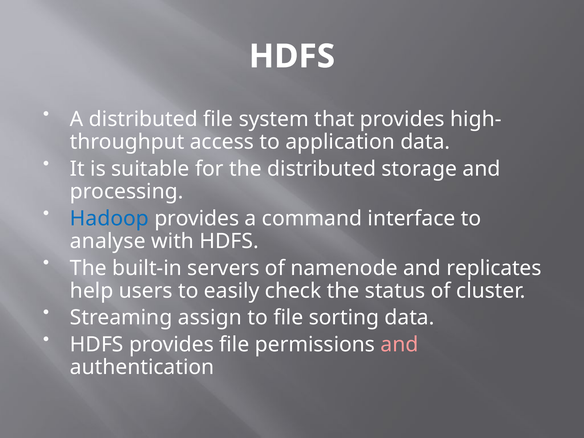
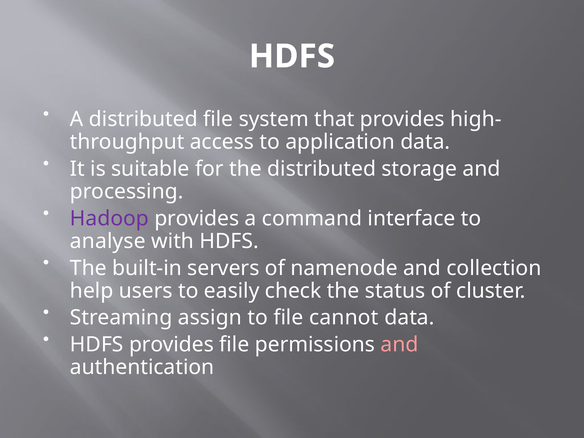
Hadoop colour: blue -> purple (109, 218)
replicates: replicates -> collection (494, 268)
sorting: sorting -> cannot (344, 318)
